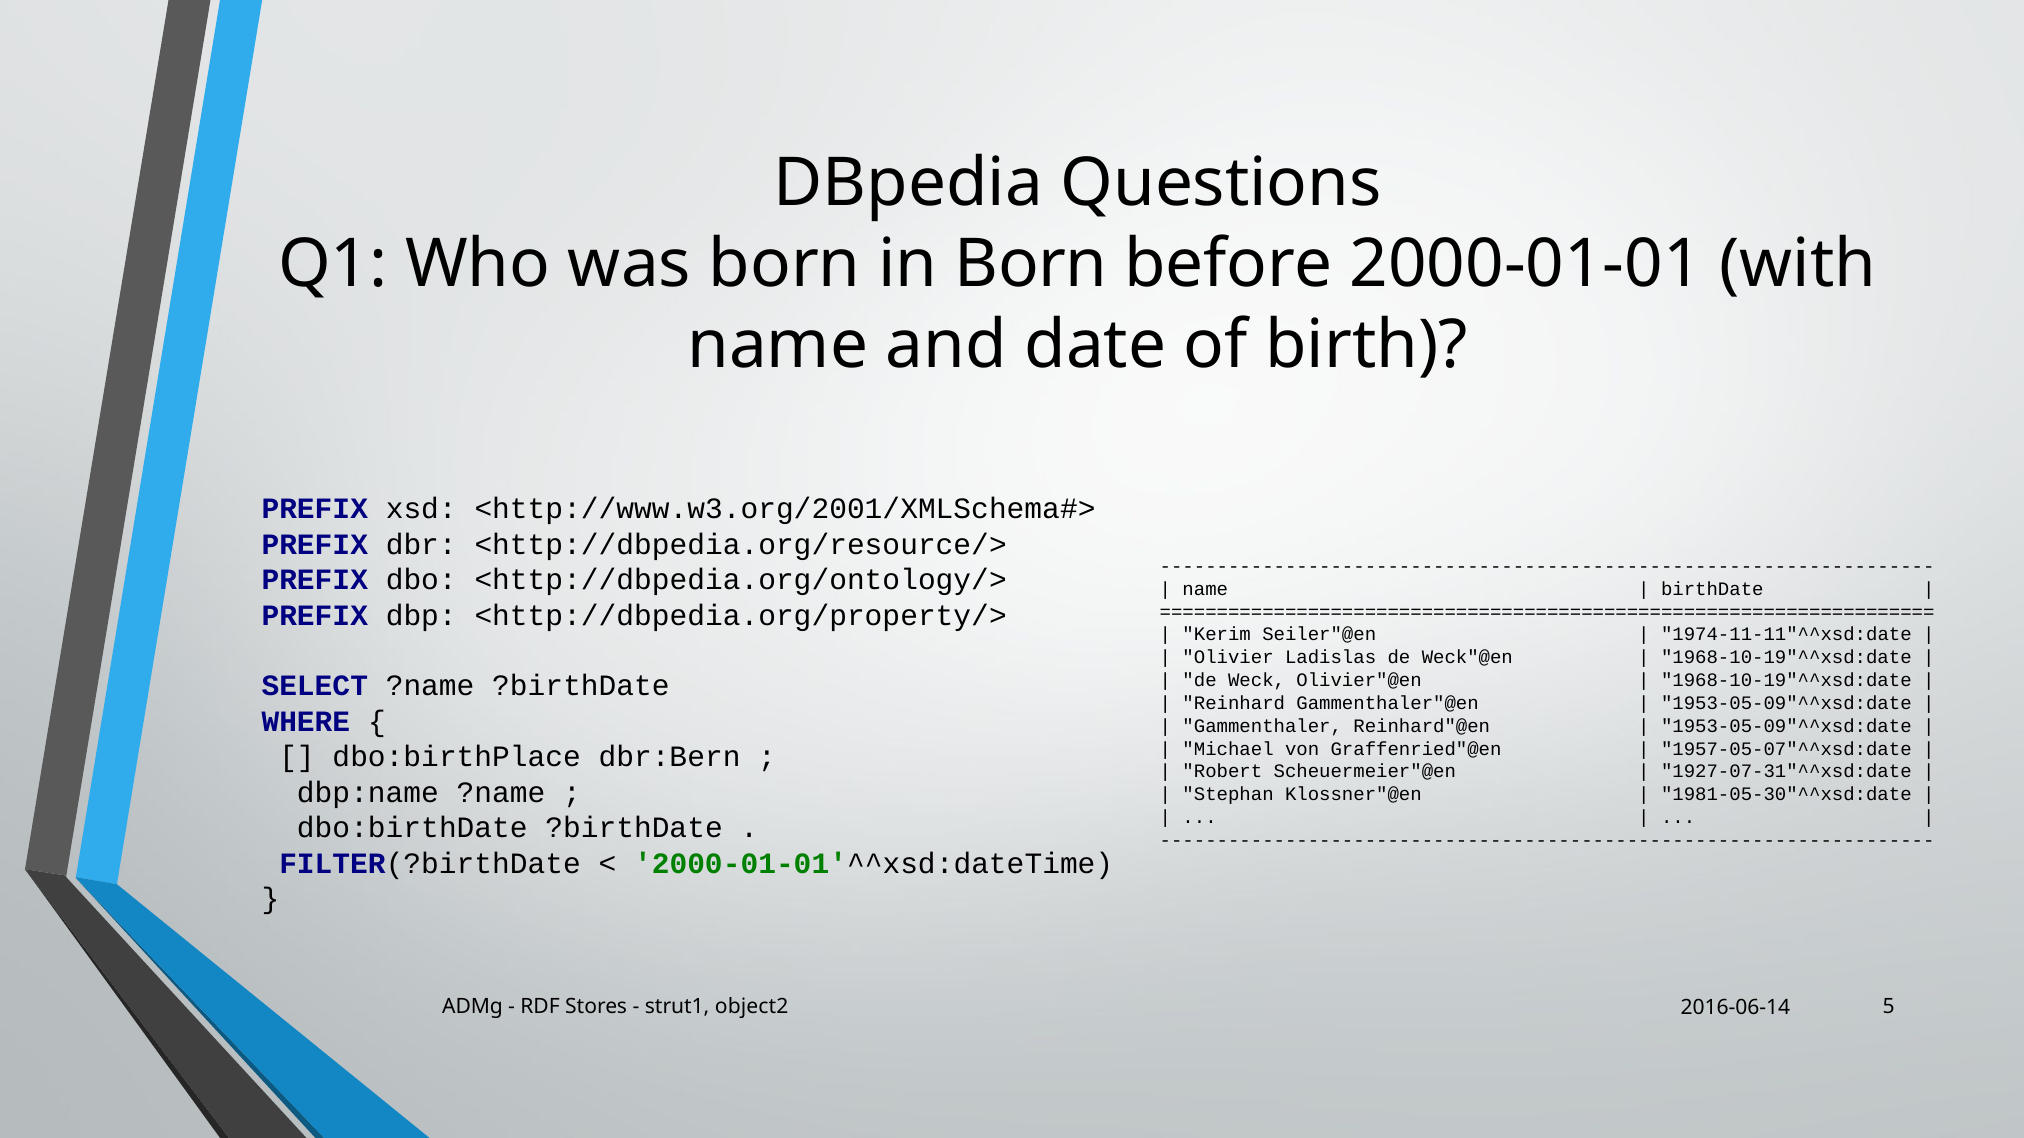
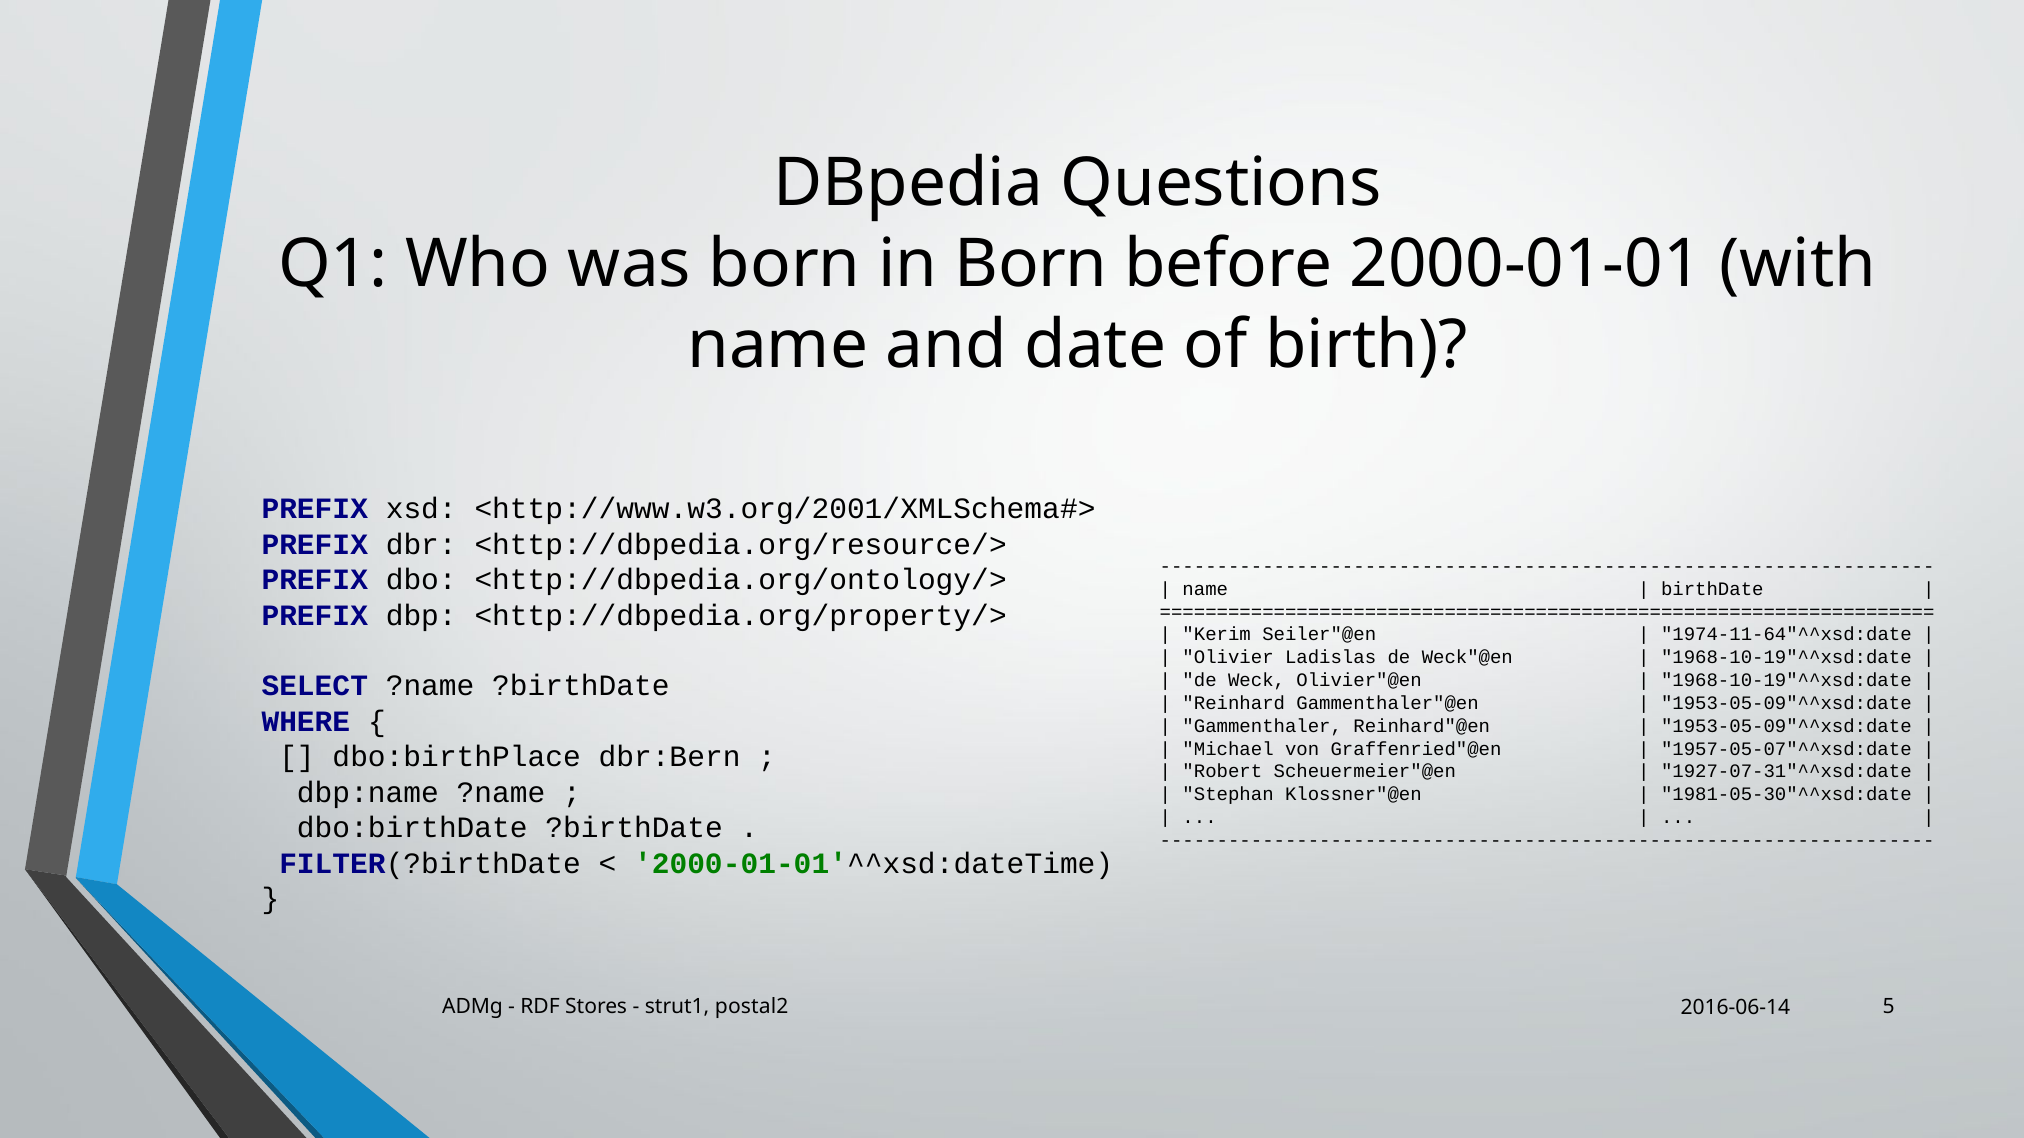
1974-11-11"^^xsd:date: 1974-11-11"^^xsd:date -> 1974-11-64"^^xsd:date (1786, 635)
object2: object2 -> postal2 (752, 1007)
